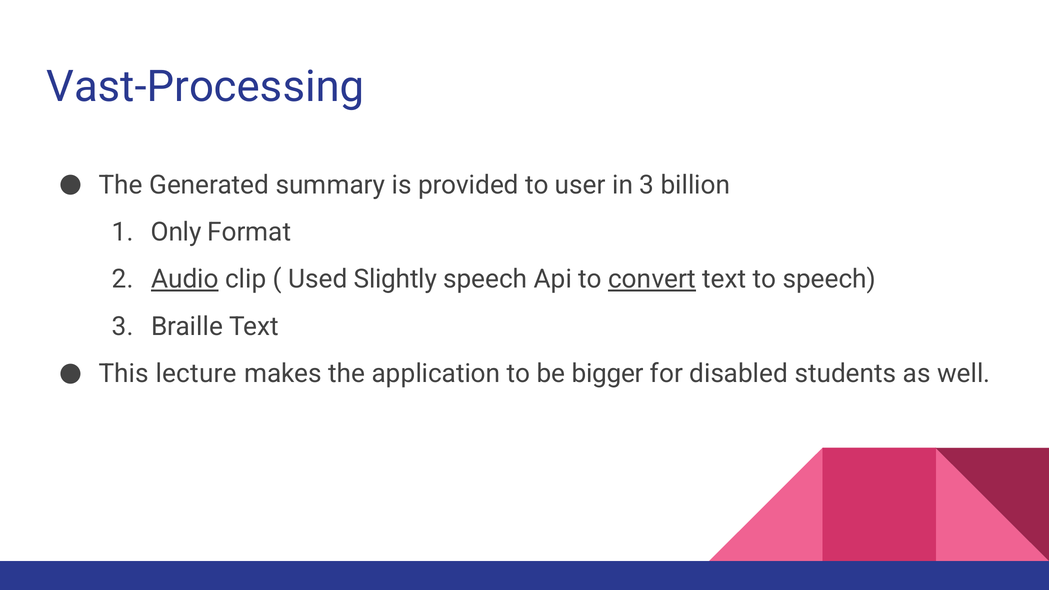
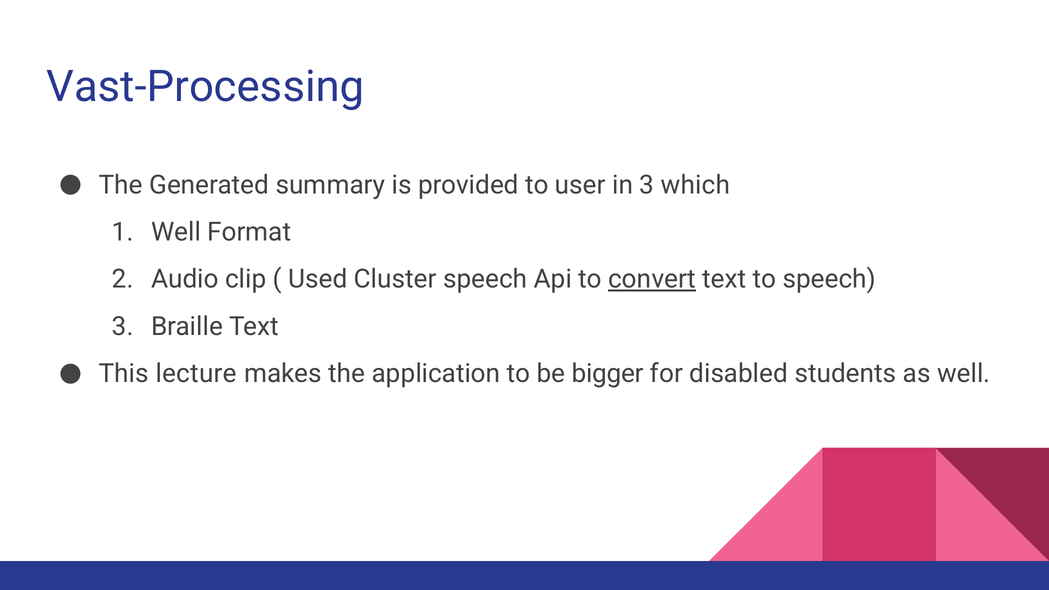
billion: billion -> which (695, 185)
Only: Only -> Well (176, 232)
Audio underline: present -> none (185, 279)
Slightly: Slightly -> Cluster (395, 279)
